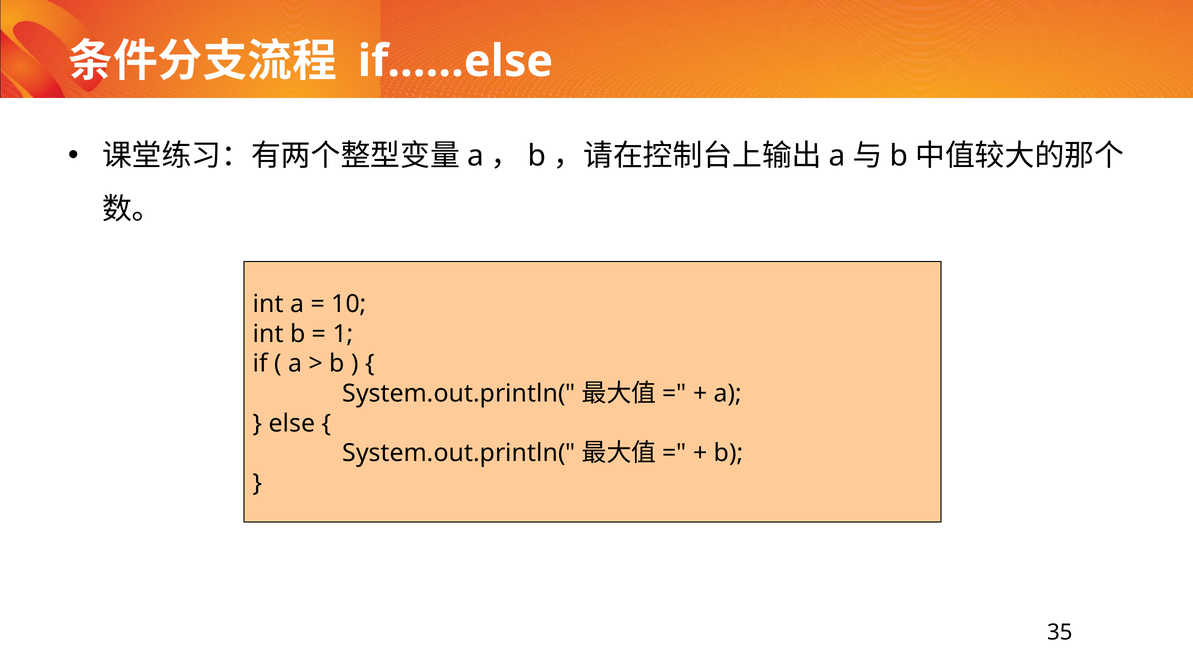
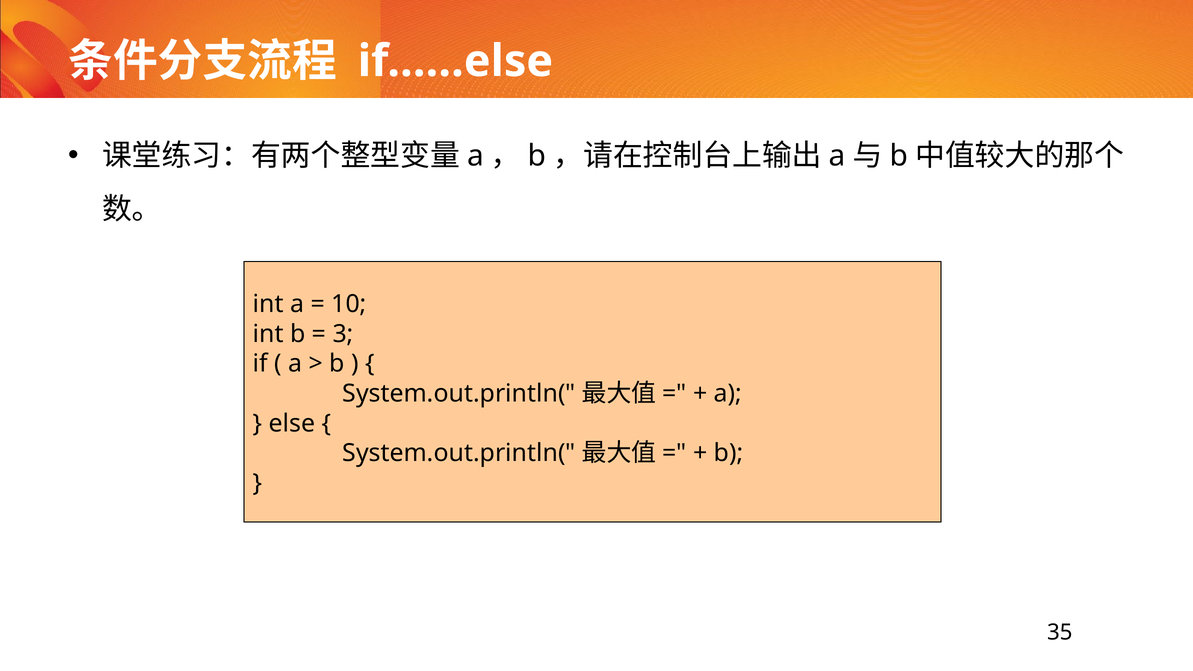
1: 1 -> 3 (343, 334)
